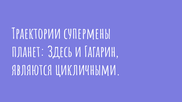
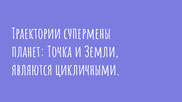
Здесь: Здесь -> Точка (60, 52)
Гагарин: Гагарин -> Земли (101, 52)
